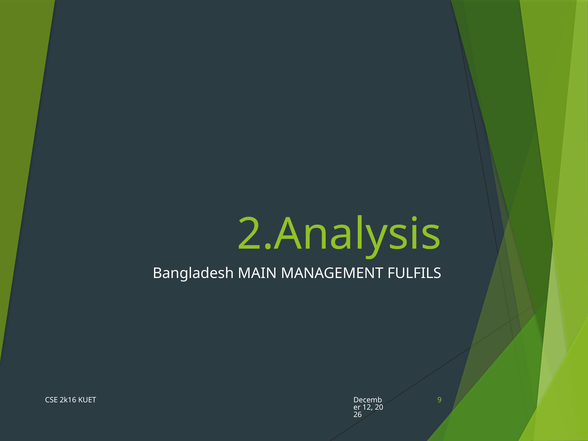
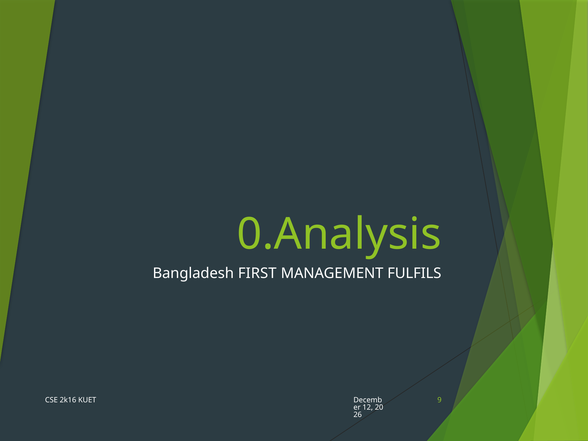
2.Analysis: 2.Analysis -> 0.Analysis (339, 234)
MAIN: MAIN -> FIRST (257, 273)
